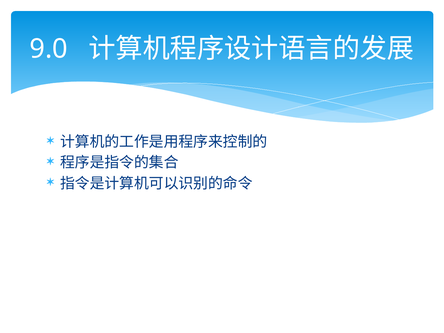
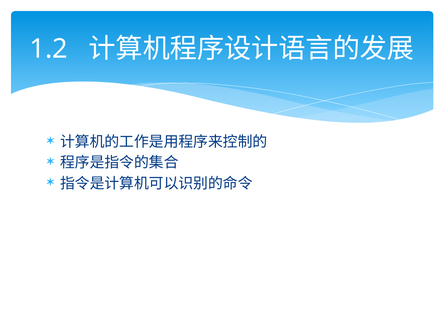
9.0: 9.0 -> 1.2 (49, 49)
